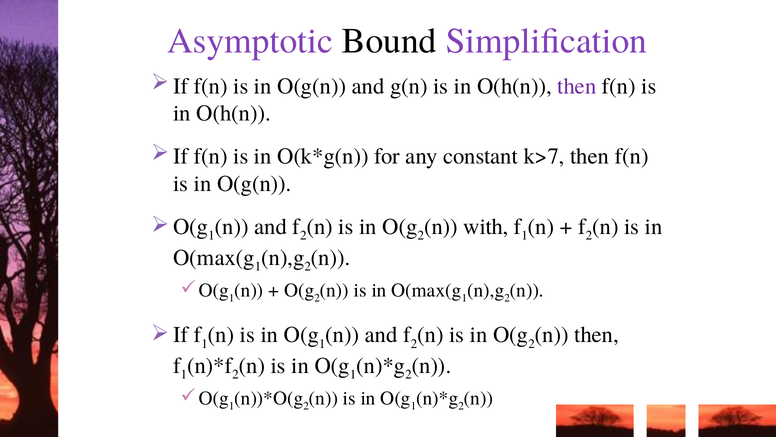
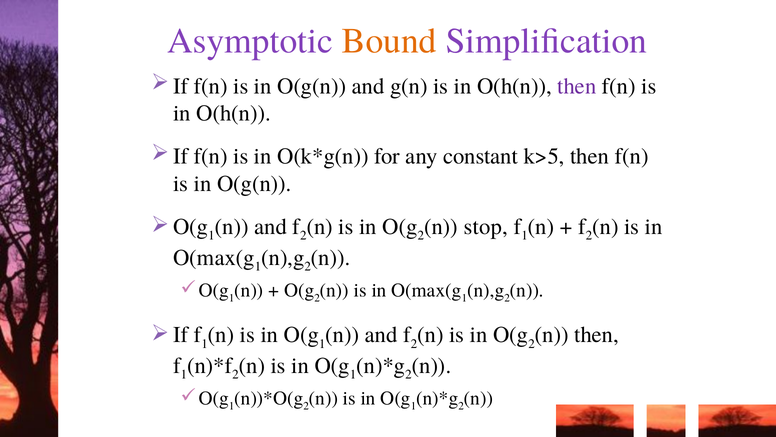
Bound colour: black -> orange (389, 41)
k>7: k>7 -> k>5 (544, 156)
with: with -> stop (486, 226)
